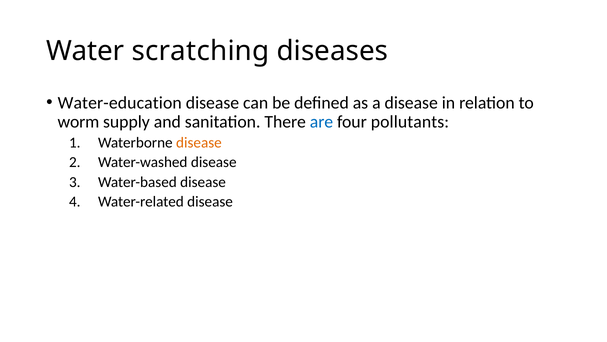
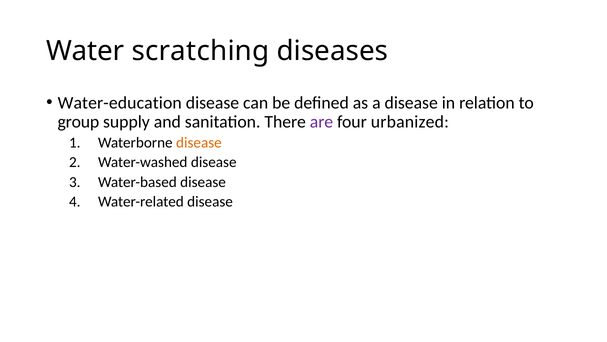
worm: worm -> group (78, 122)
are colour: blue -> purple (321, 122)
pollutants: pollutants -> urbanized (410, 122)
